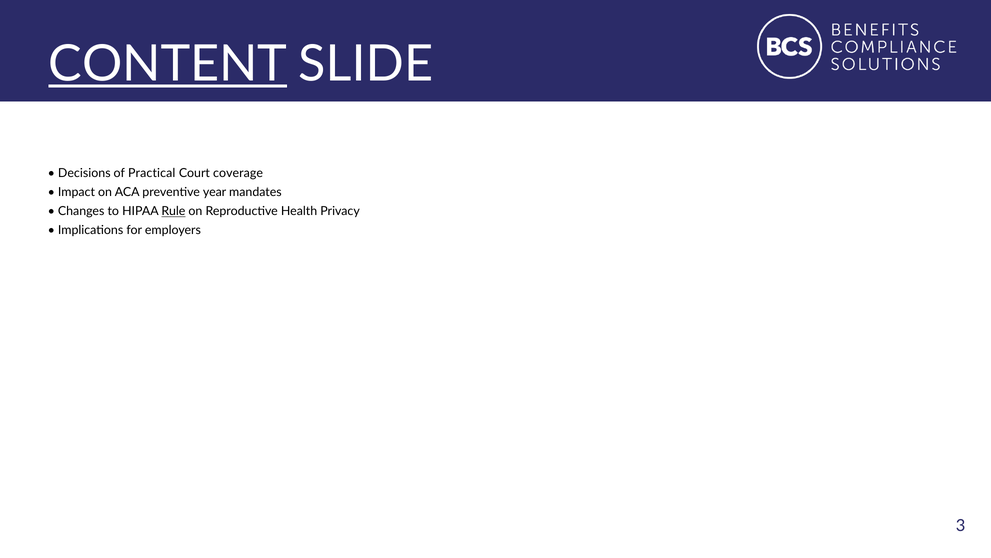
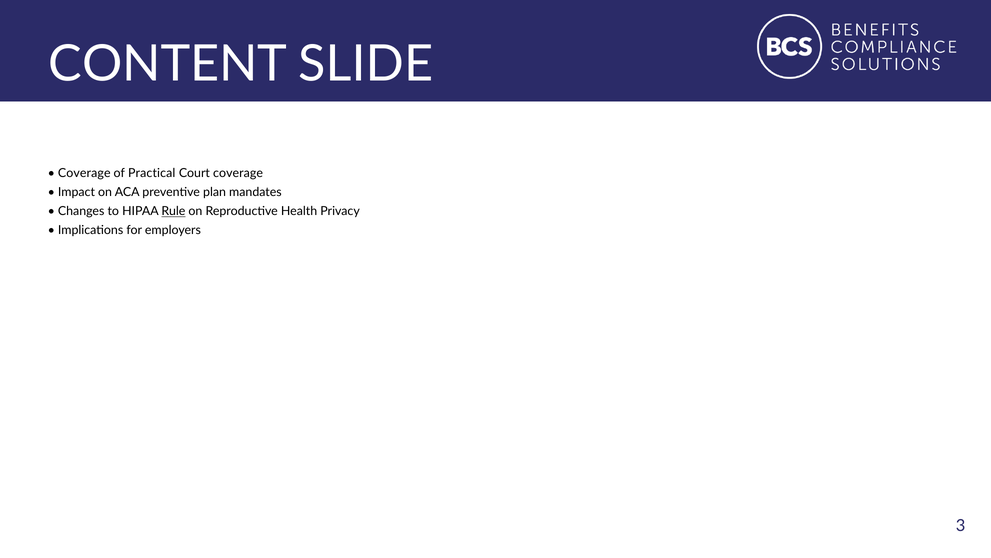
CONTENT underline: present -> none (168, 64)
Decisions: Decisions -> Coverage (84, 173)
year: year -> plan (215, 192)
